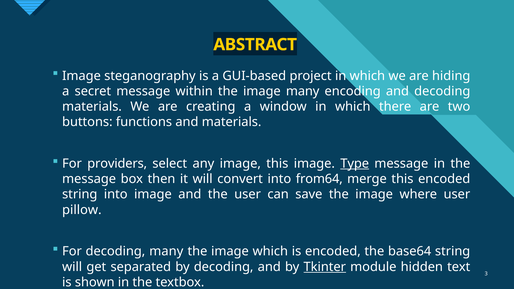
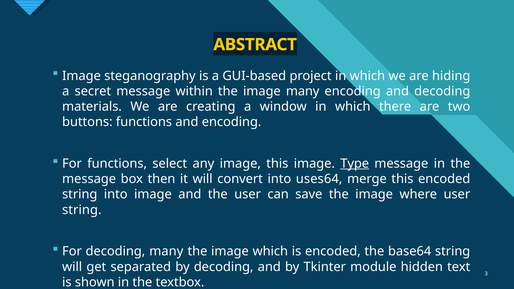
and materials: materials -> encoding (232, 122)
For providers: providers -> functions (117, 164)
from64: from64 -> uses64 (319, 179)
pillow: pillow -> string (82, 210)
Tkinter underline: present -> none (325, 267)
